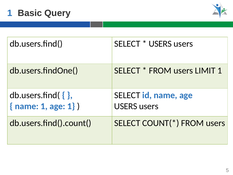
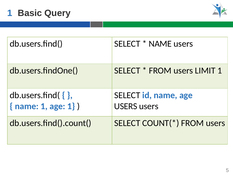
USERS: USERS -> NAME (160, 44)
